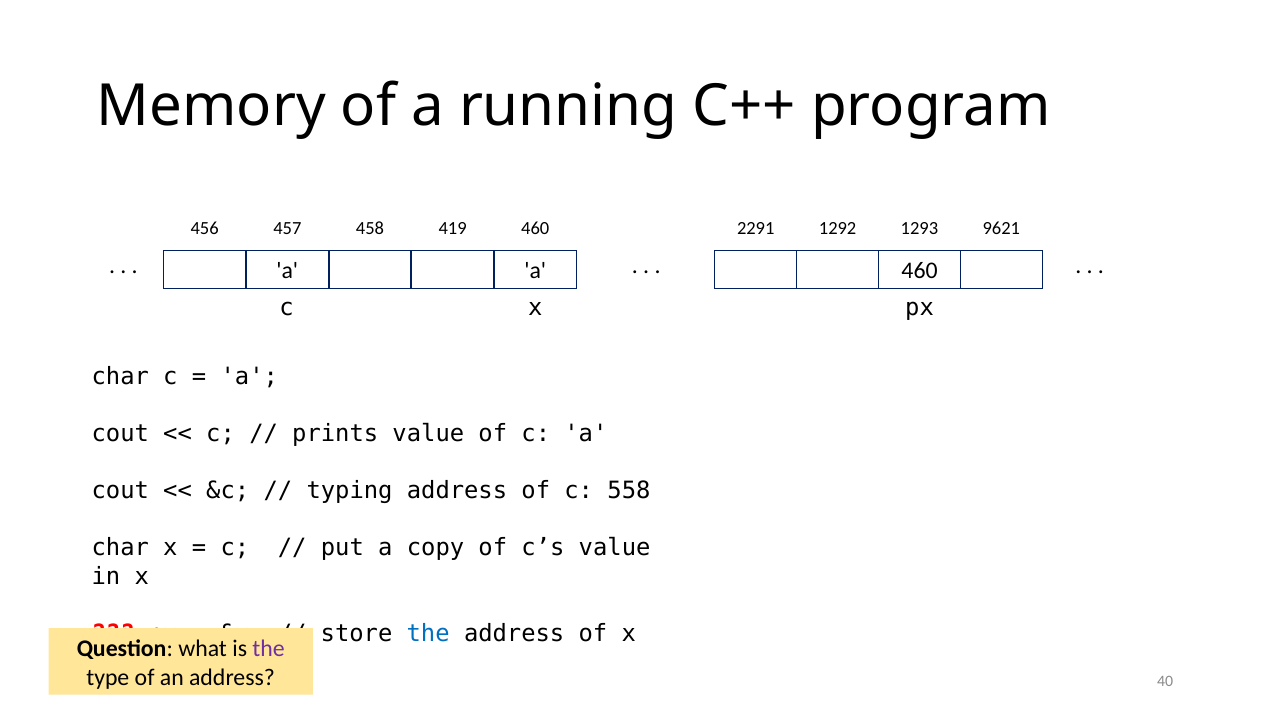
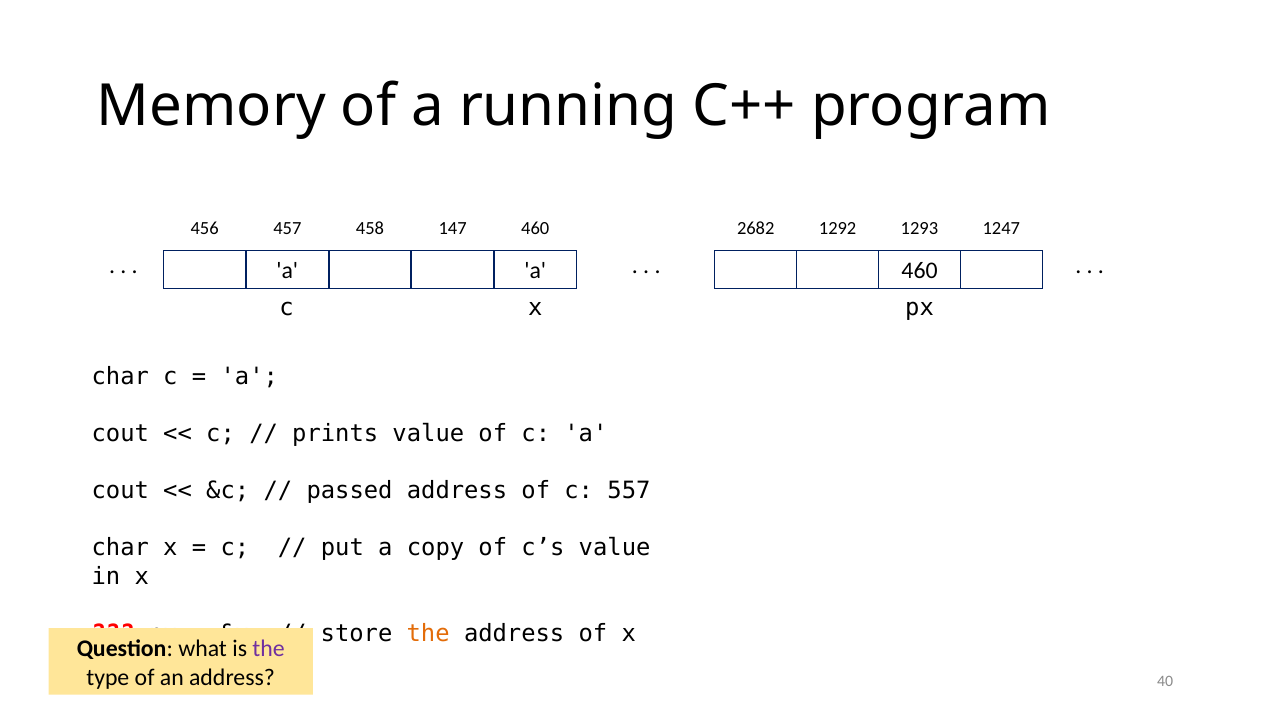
419: 419 -> 147 (453, 228)
2291: 2291 -> 2682 (756, 228)
9621: 9621 -> 1247 (1001, 228)
typing: typing -> passed (350, 491)
558: 558 -> 557 (629, 491)
the colour: blue -> orange (428, 634)
